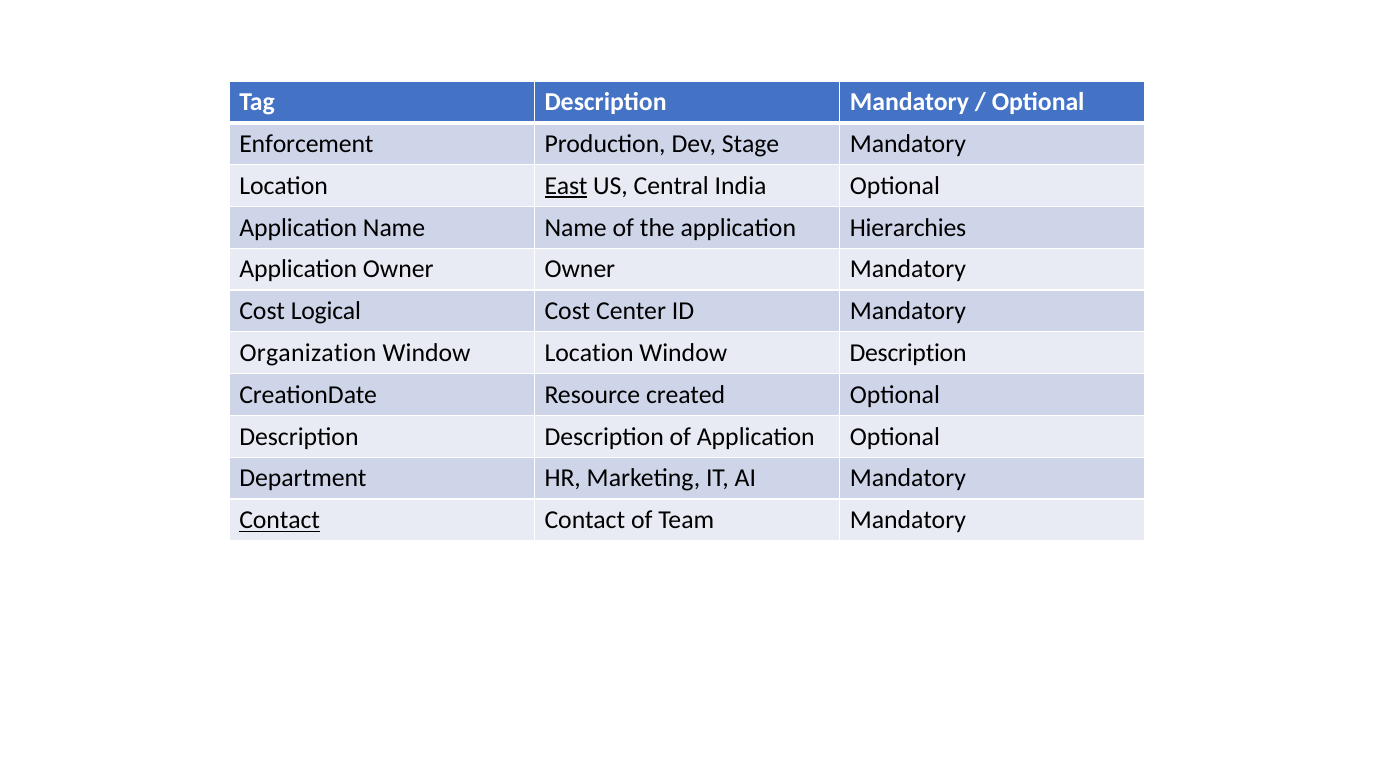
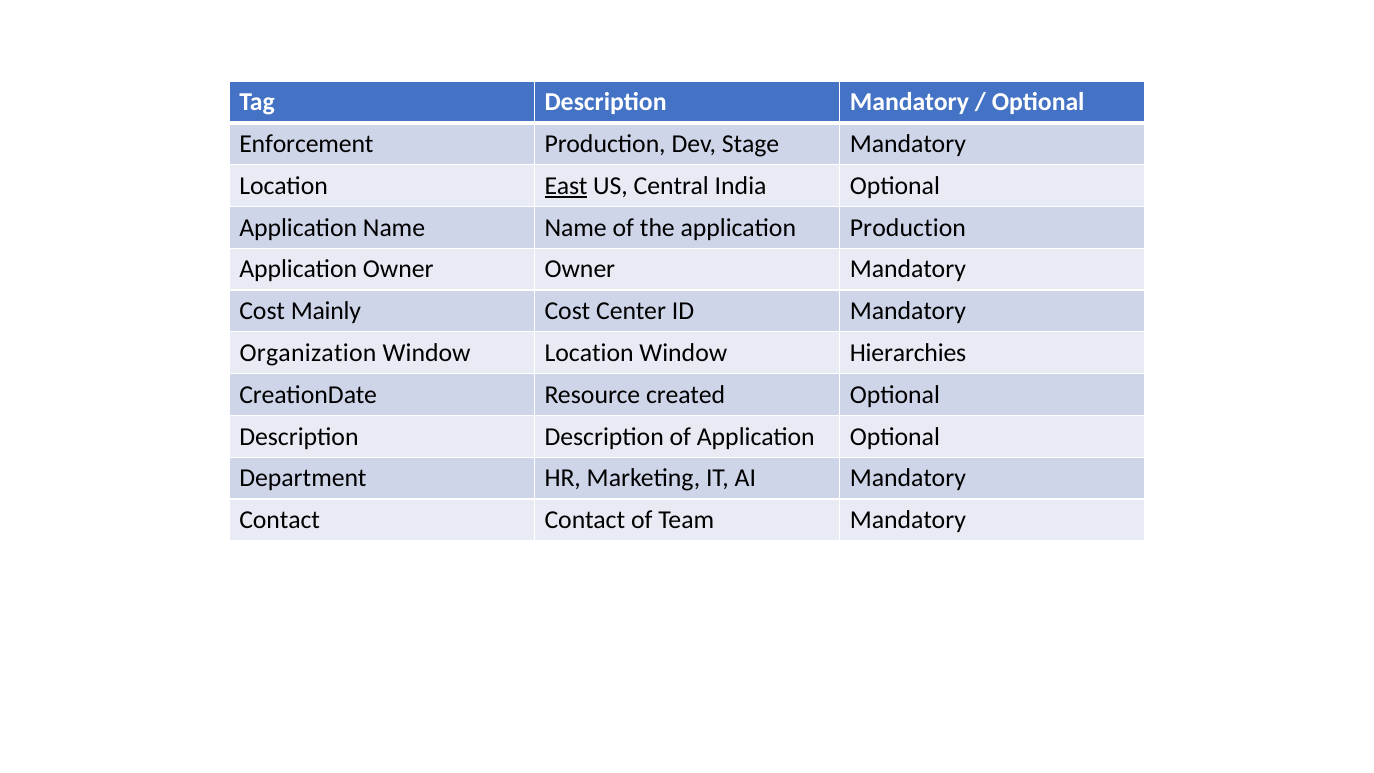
application Hierarchies: Hierarchies -> Production (908, 228)
Logical: Logical -> Mainly (326, 311)
Window Description: Description -> Hierarchies (908, 353)
Contact underline: present -> none (280, 520)
